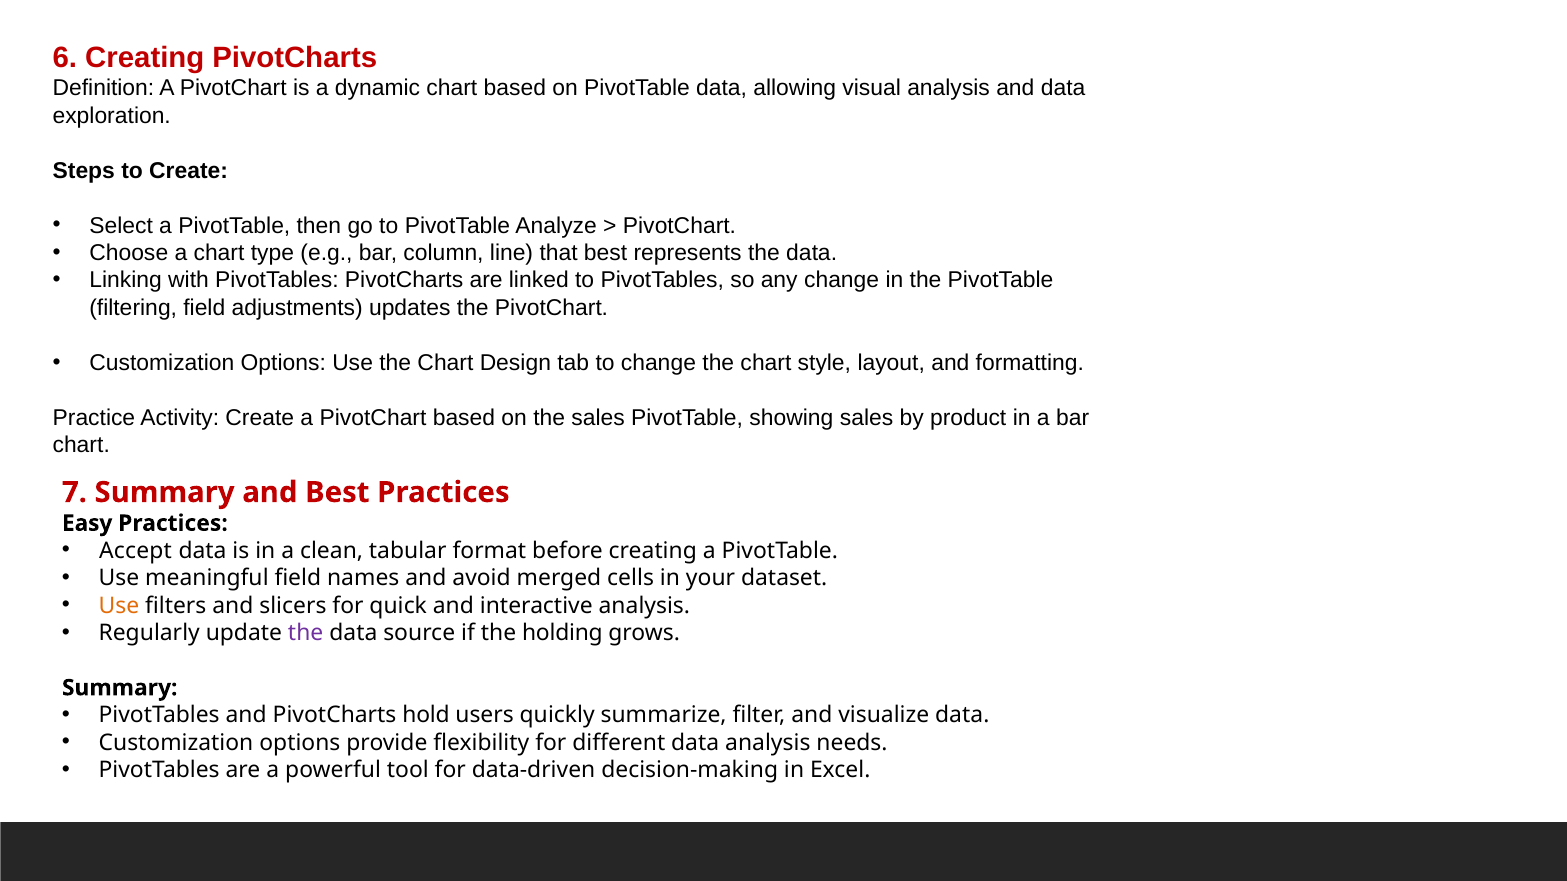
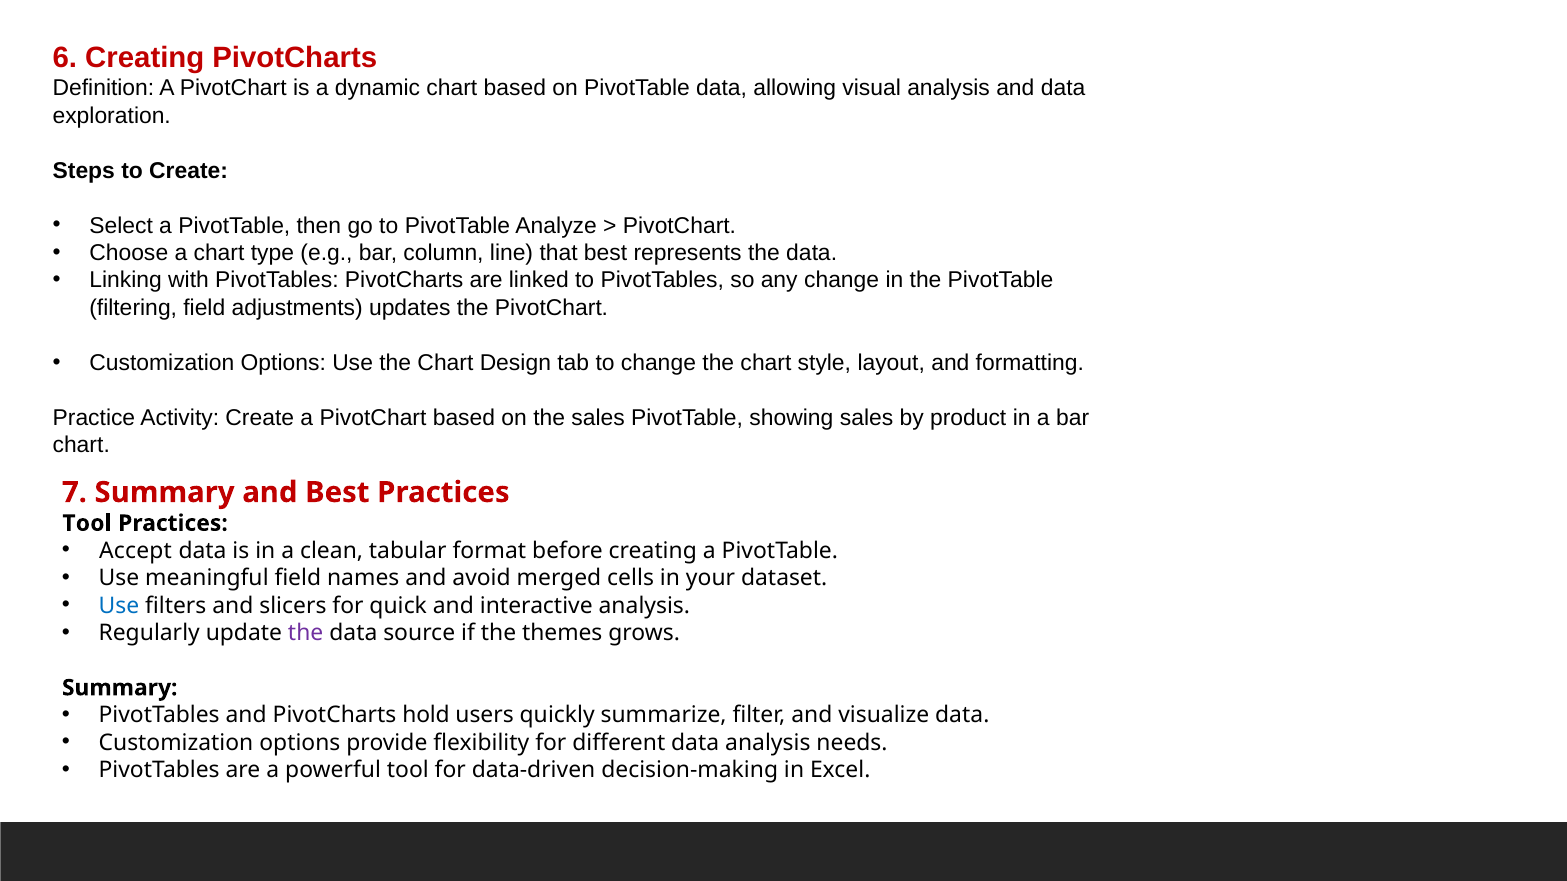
Easy: Easy -> Tool (87, 523)
Use colour: orange -> blue (119, 606)
holding: holding -> themes (562, 633)
